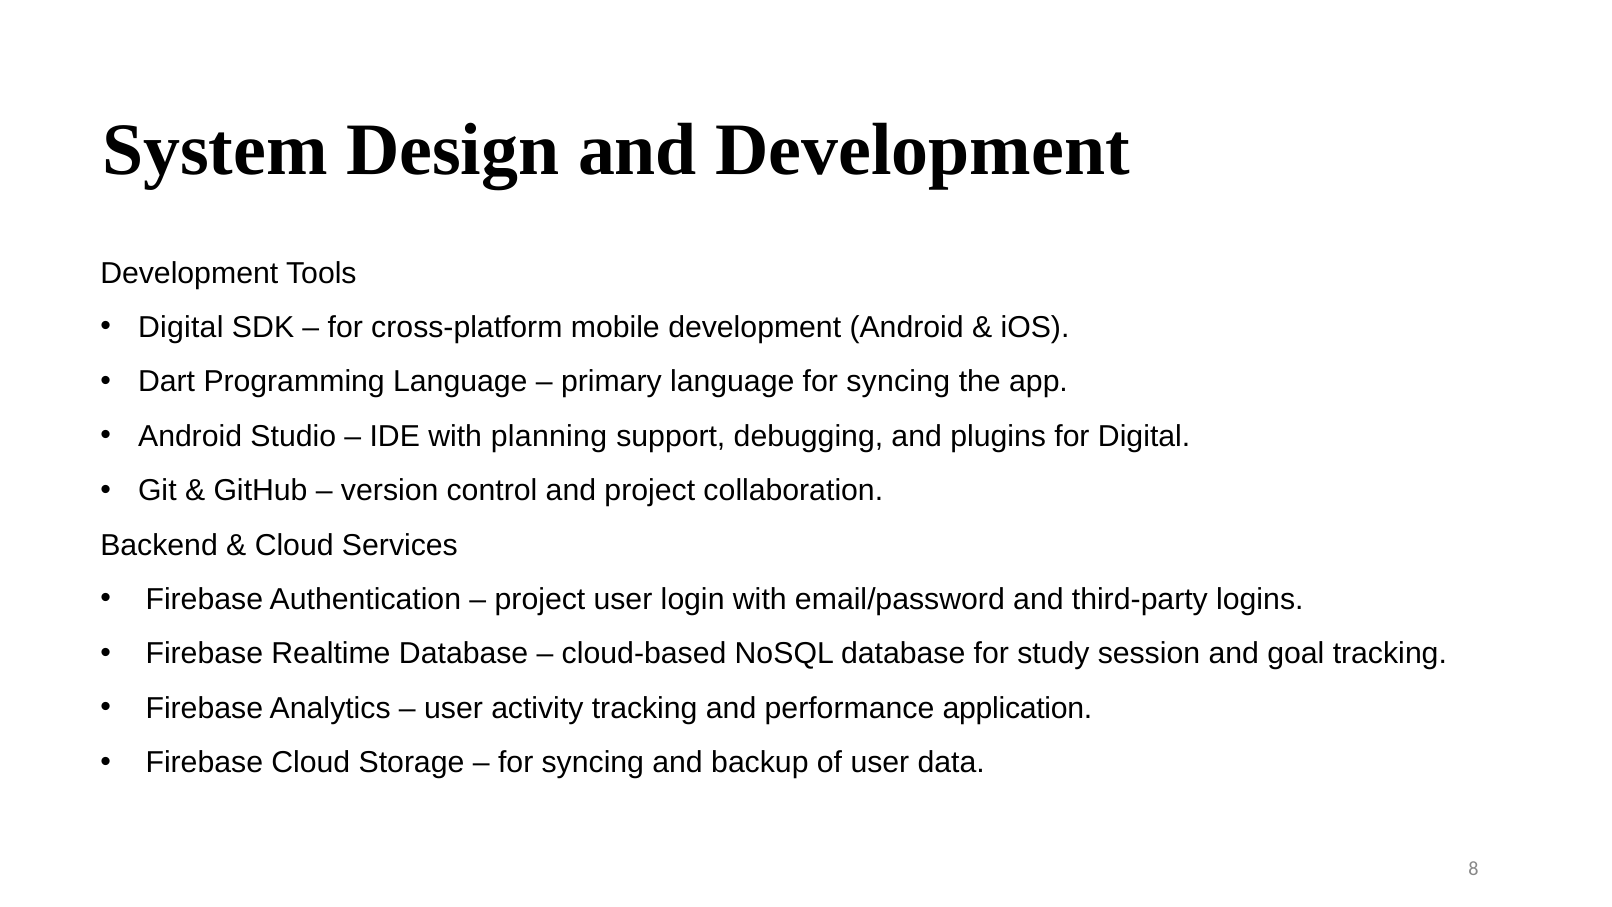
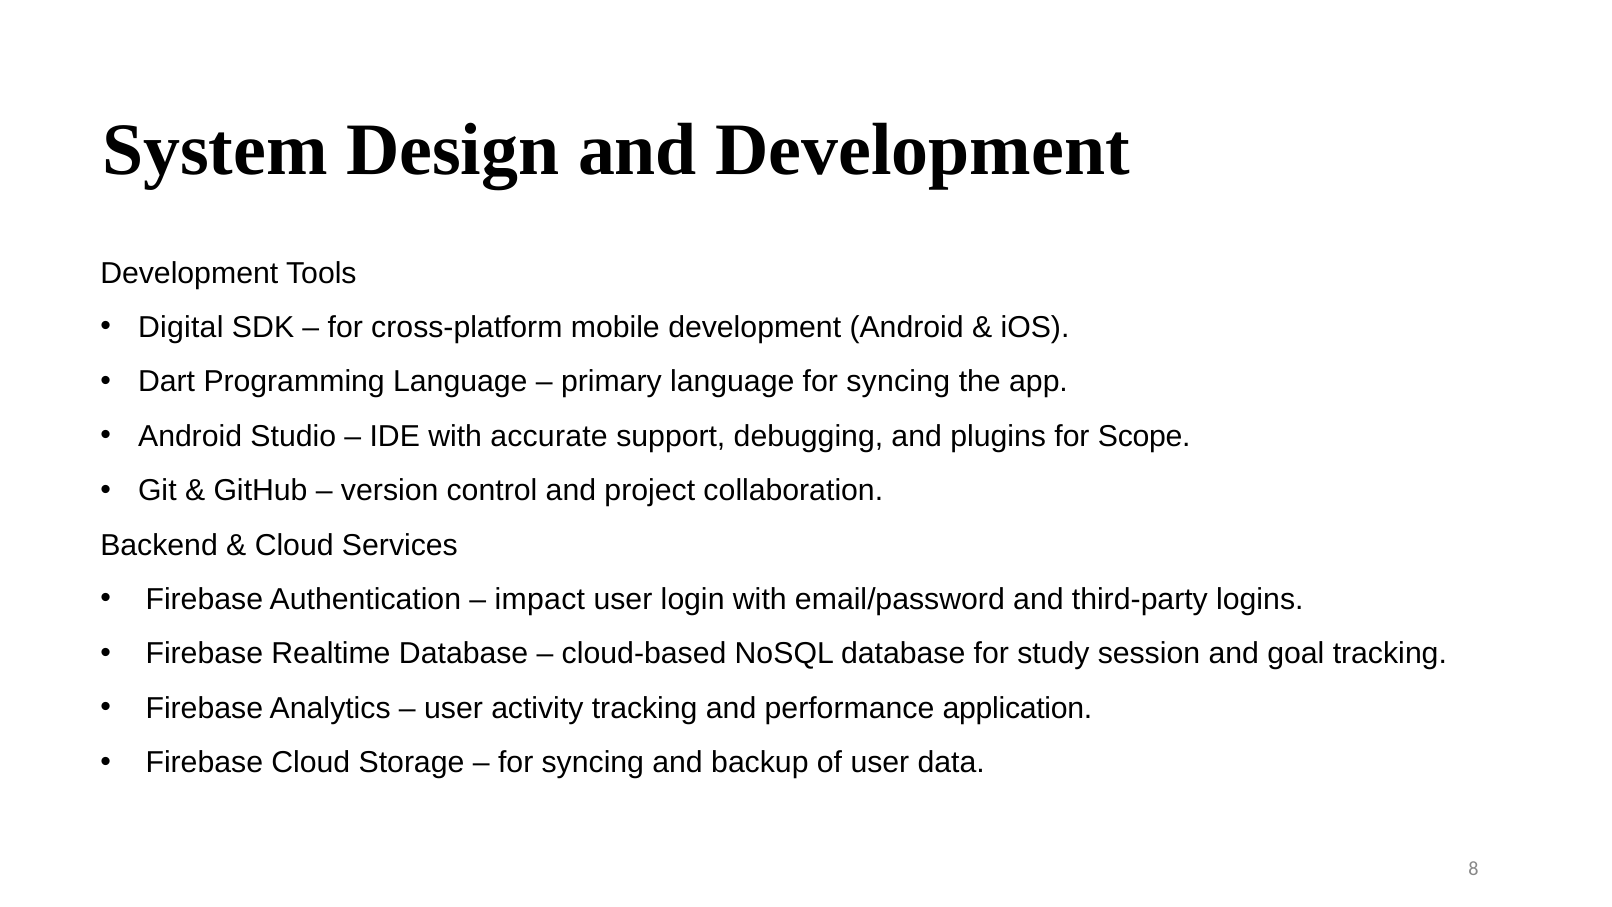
planning: planning -> accurate (549, 436)
for Digital: Digital -> Scope (1144, 436)
project: project -> impact (540, 599)
